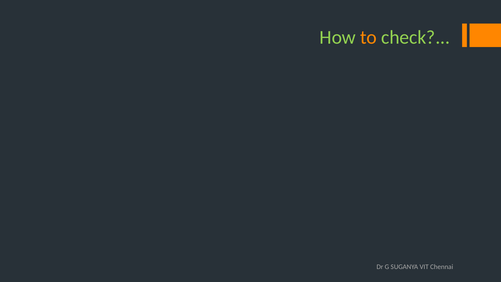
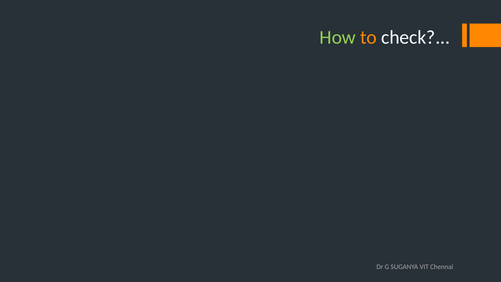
check colour: light green -> white (416, 37)
